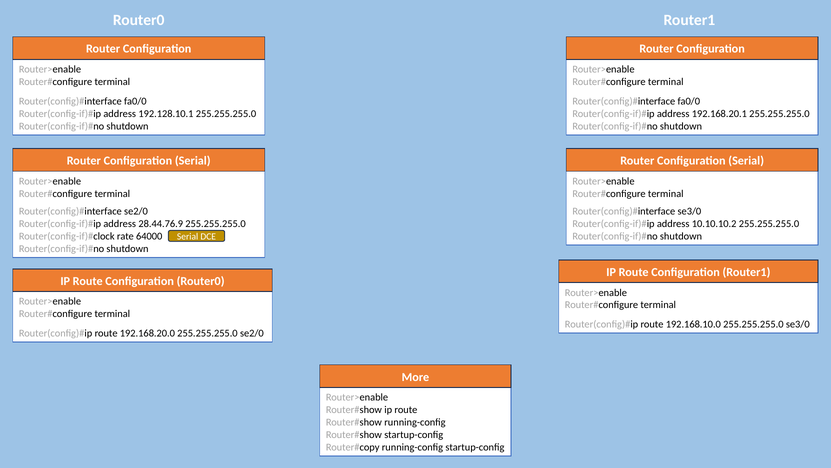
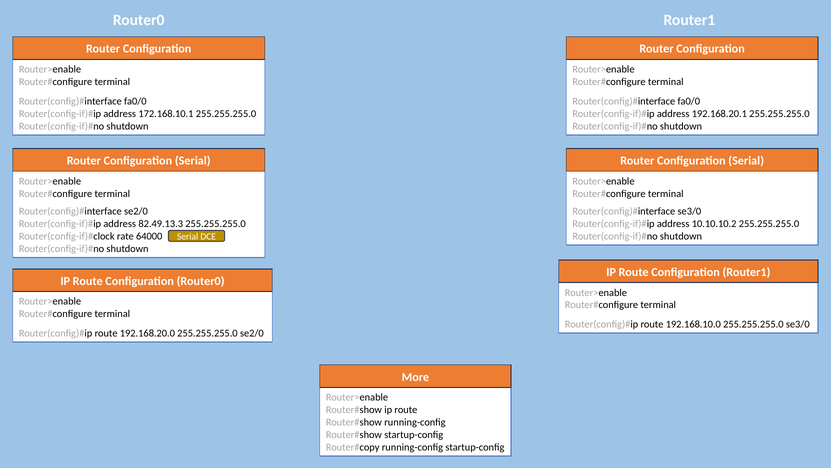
192.128.10.1: 192.128.10.1 -> 172.168.10.1 (166, 114)
28.44.76.9: 28.44.76.9 -> 82.49.13.3 (161, 224)
